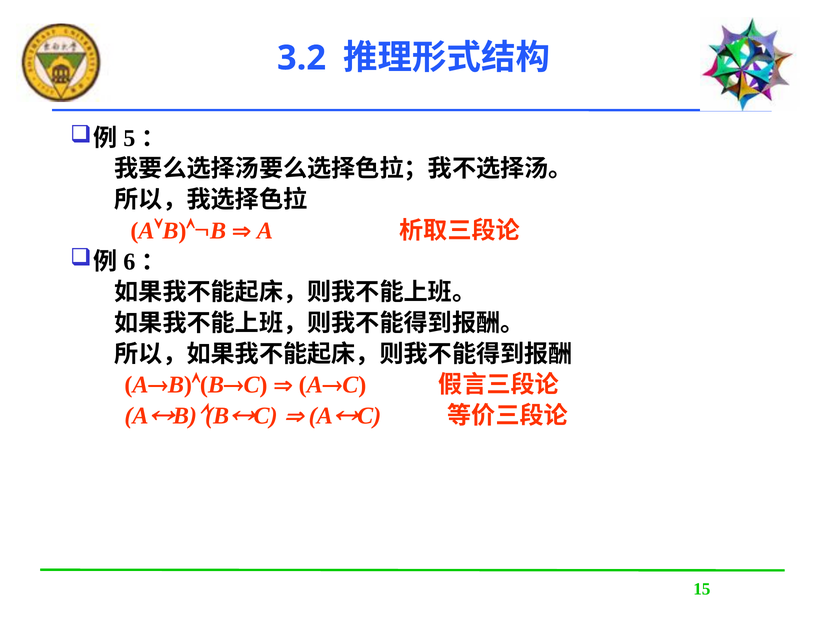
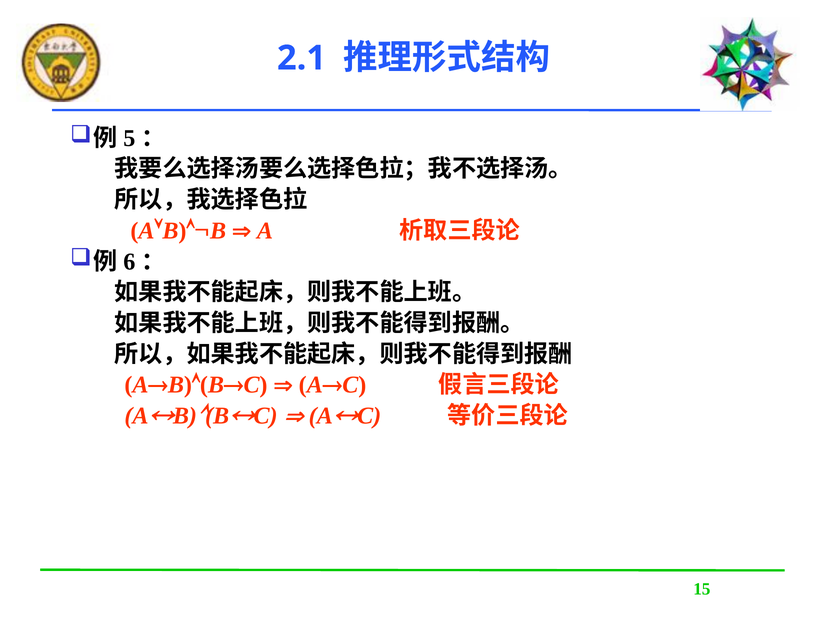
3.2: 3.2 -> 2.1 (302, 58)
